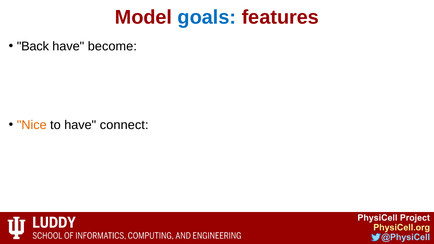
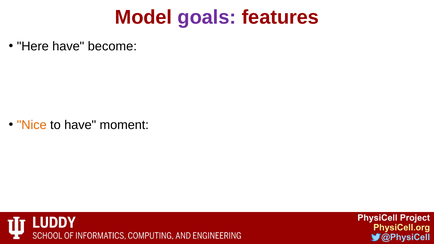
goals colour: blue -> purple (207, 17)
Back: Back -> Here (33, 46)
connect: connect -> moment (124, 125)
